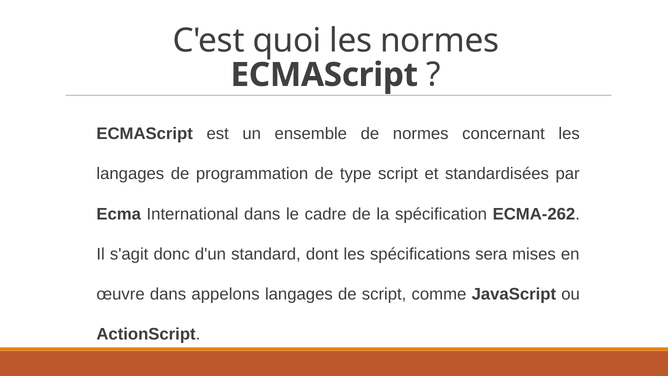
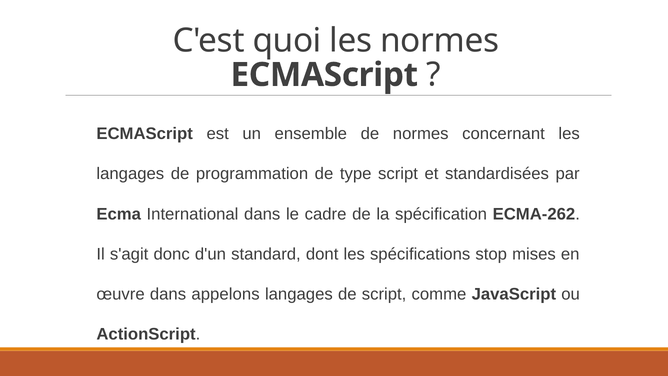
sera: sera -> stop (491, 254)
